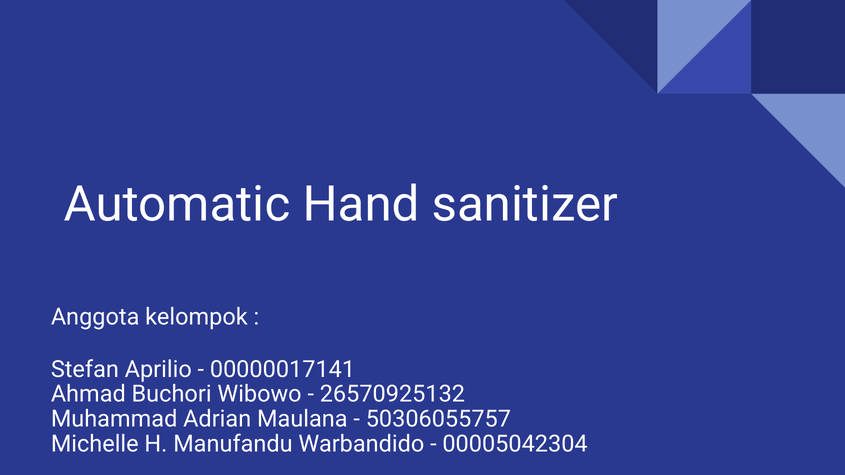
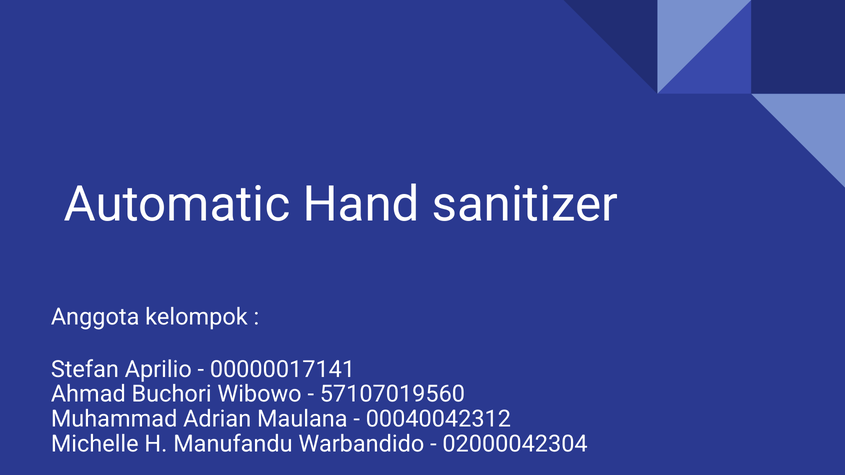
26570925132: 26570925132 -> 57107019560 (392, 394)
50306055757: 50306055757 -> 00040042312 (438, 419)
00005042304: 00005042304 -> 02000042304 (515, 444)
